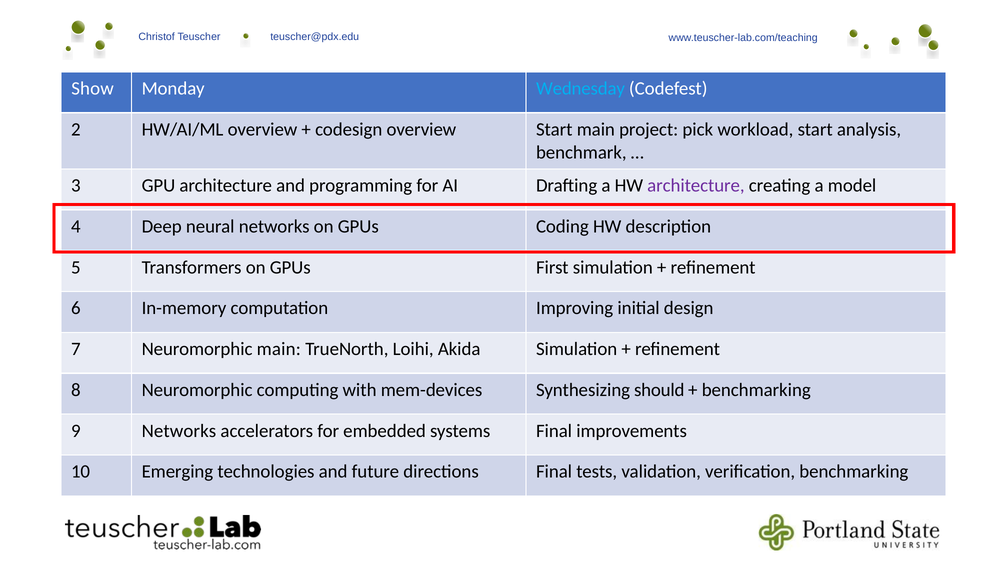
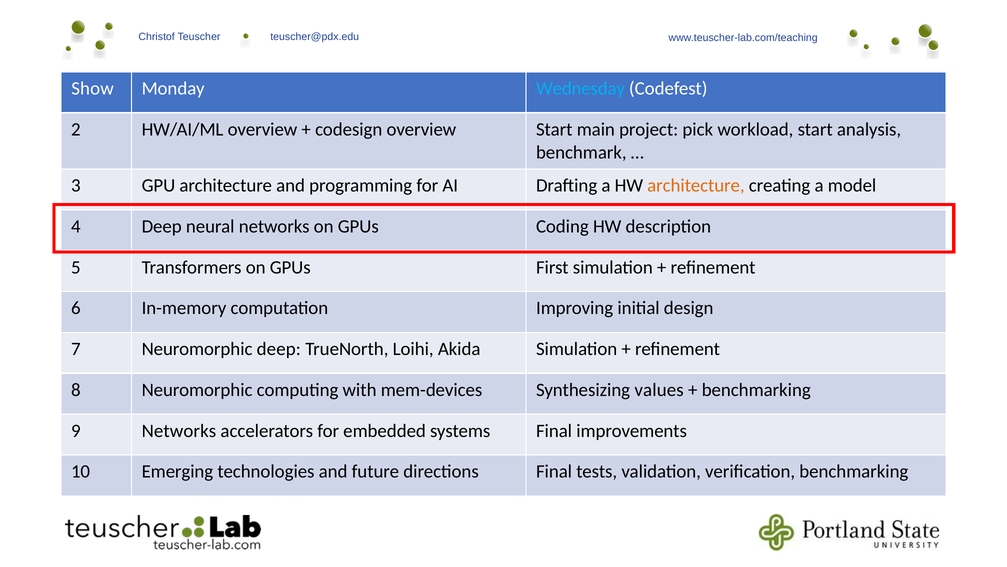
architecture colour: purple -> orange (696, 185)
Neuromorphic main: main -> deep (279, 349)
should: should -> values (659, 390)
